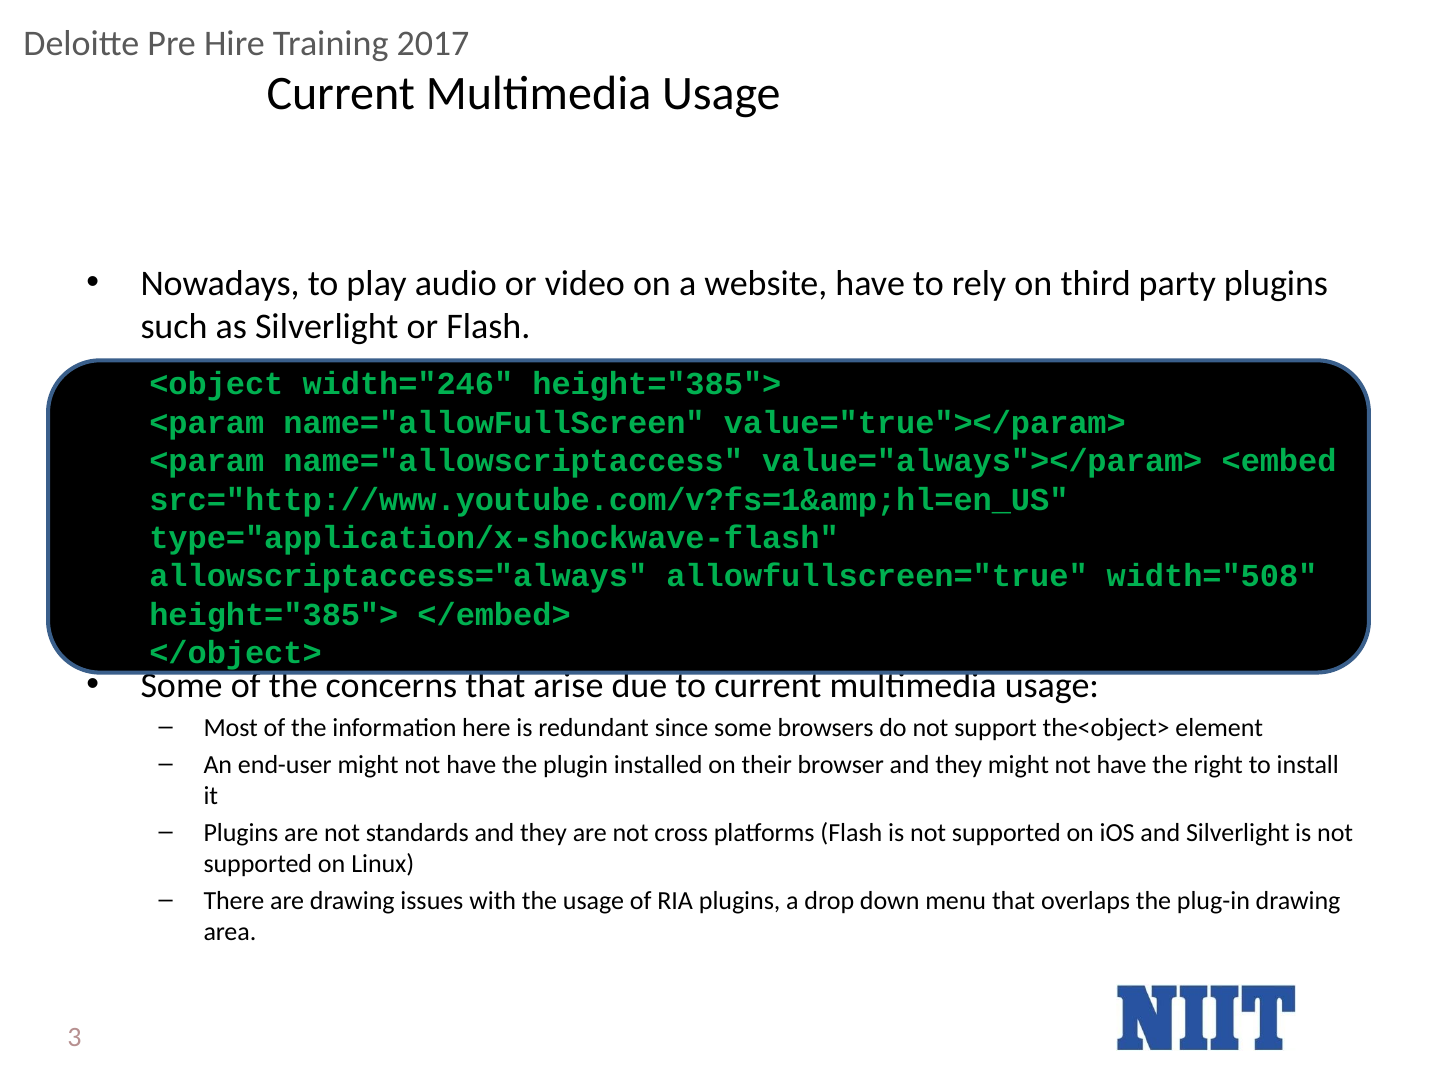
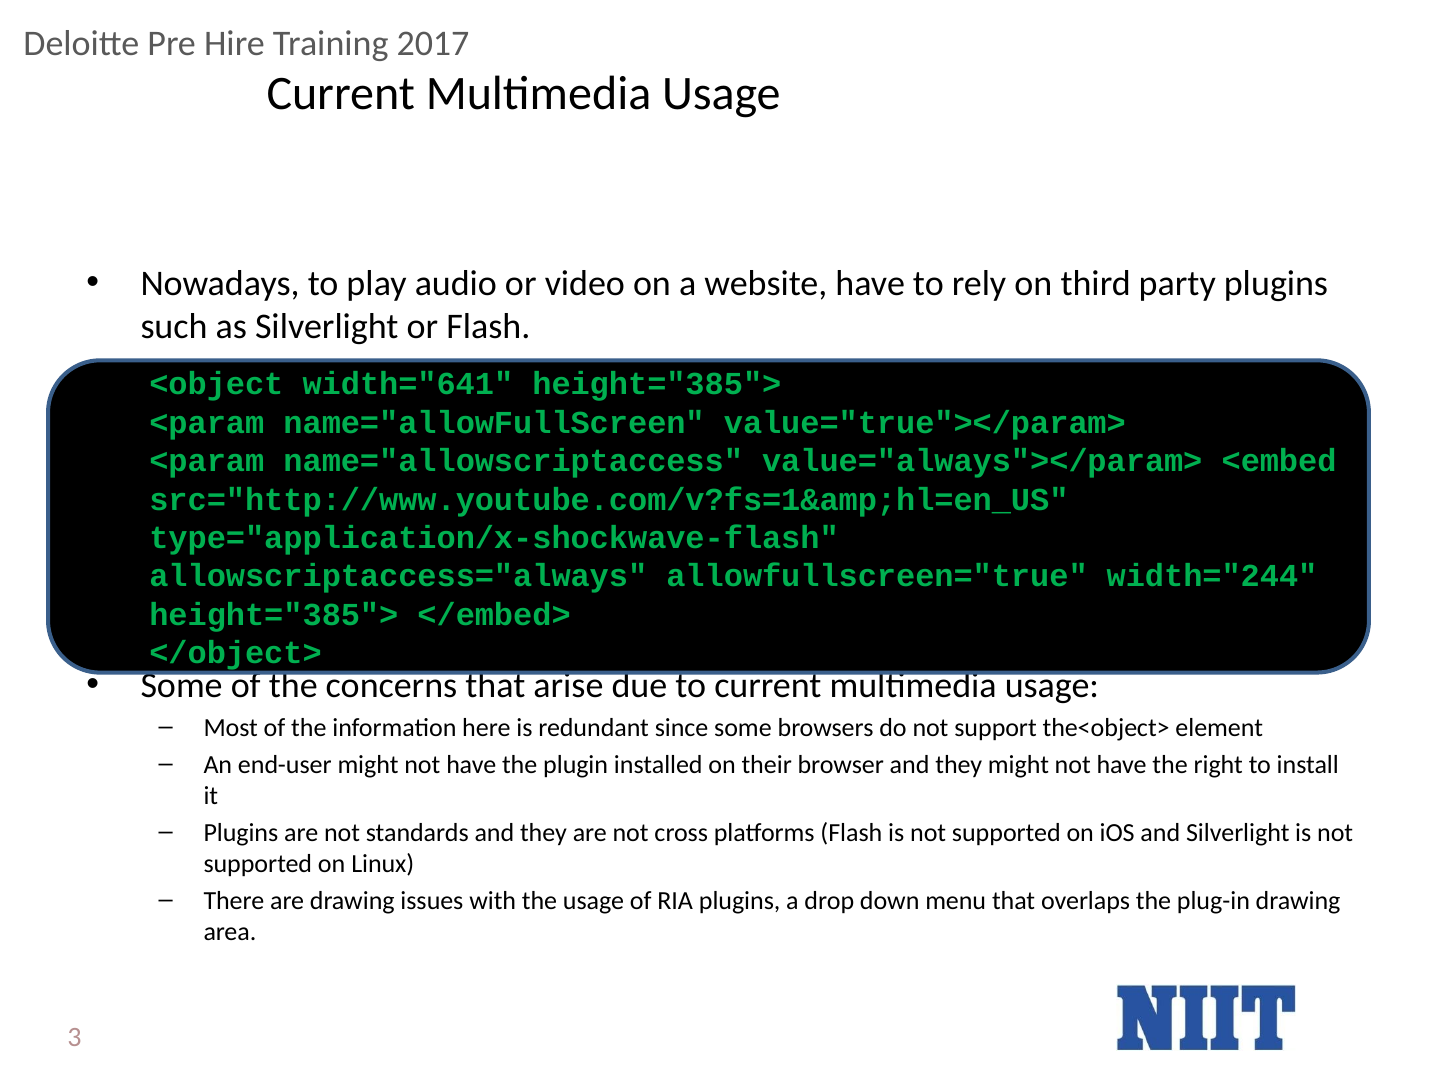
width="246: width="246 -> width="641 (408, 384)
width="508: width="508 -> width="244 (1212, 576)
